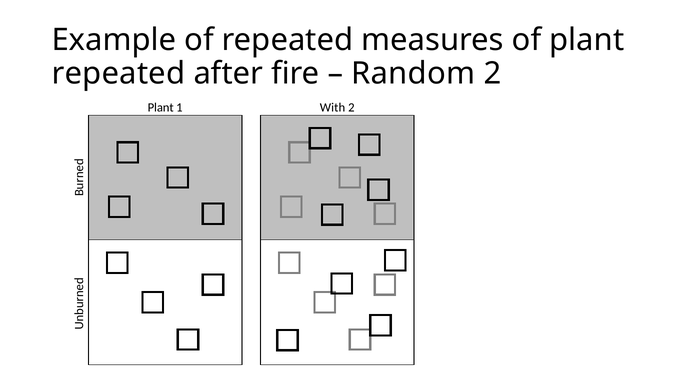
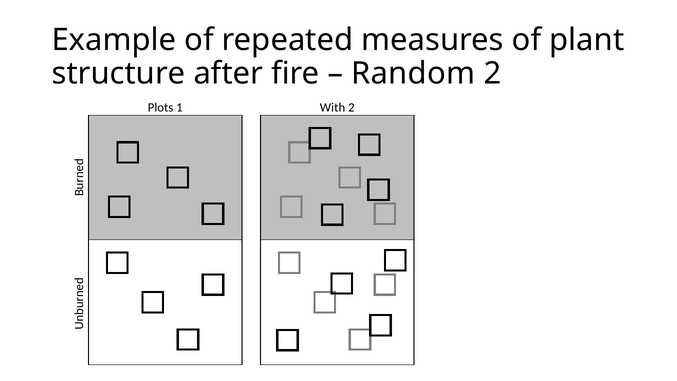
repeated: repeated -> structure (119, 74)
Plant: Plant -> Plots (161, 108)
